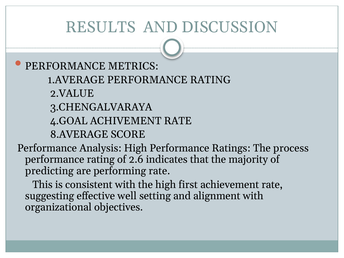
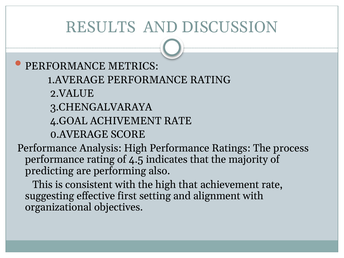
8.AVERAGE: 8.AVERAGE -> 0.AVERAGE (79, 135)
2.6: 2.6 -> 4.5 (136, 160)
performing rate: rate -> also (159, 171)
high first: first -> that (188, 185)
well: well -> first (127, 196)
